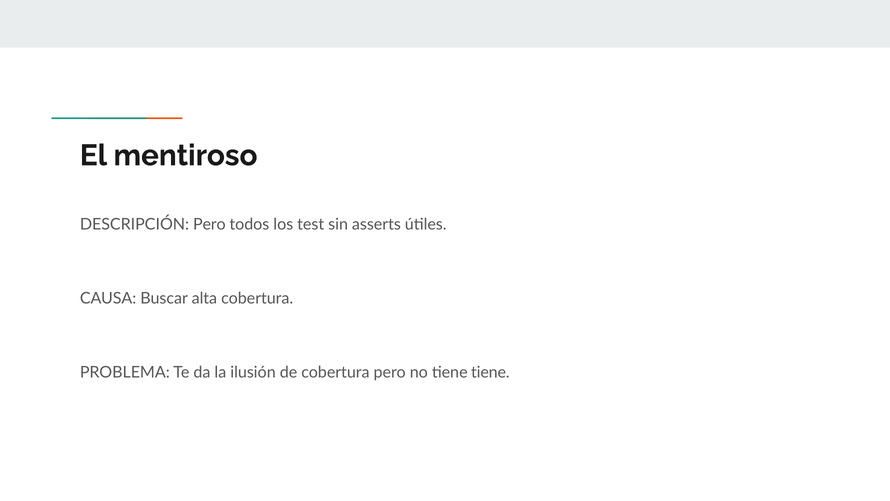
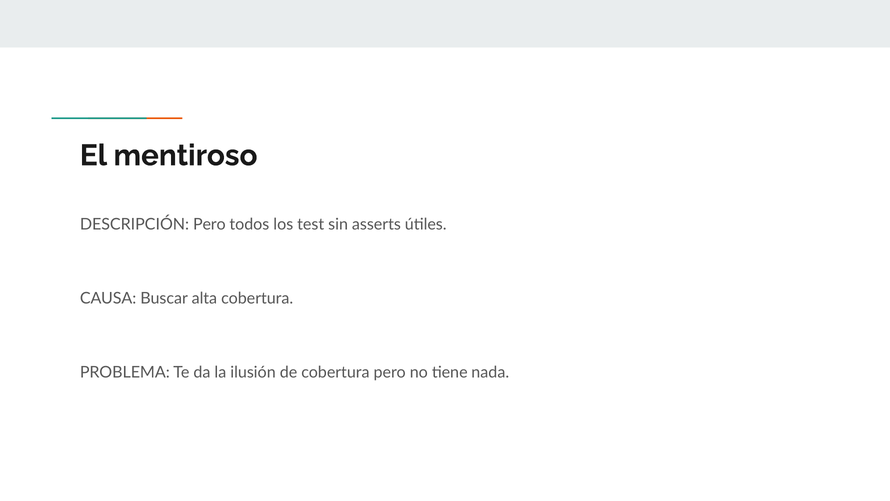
tiene tiene: tiene -> nada (490, 372)
